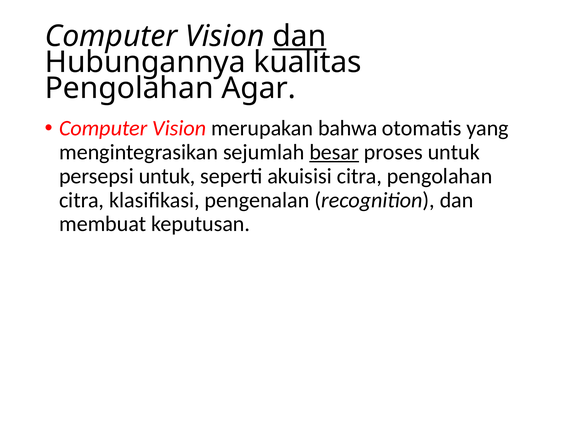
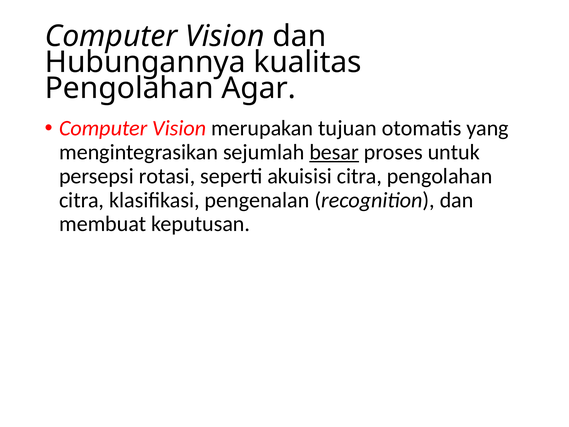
dan underline: present -> none (299, 36)
bahwa: bahwa -> tujuan (348, 128)
persepsi untuk: untuk -> rotasi (167, 176)
